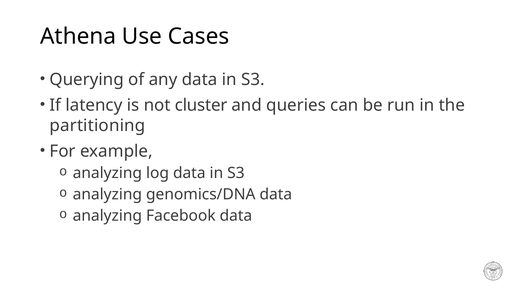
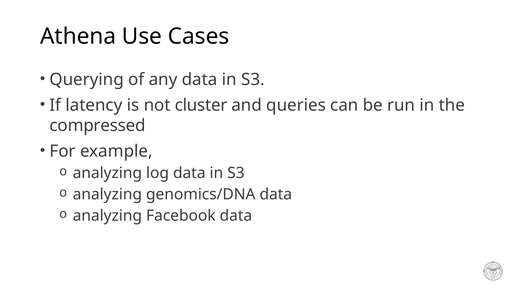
partitioning: partitioning -> compressed (98, 126)
